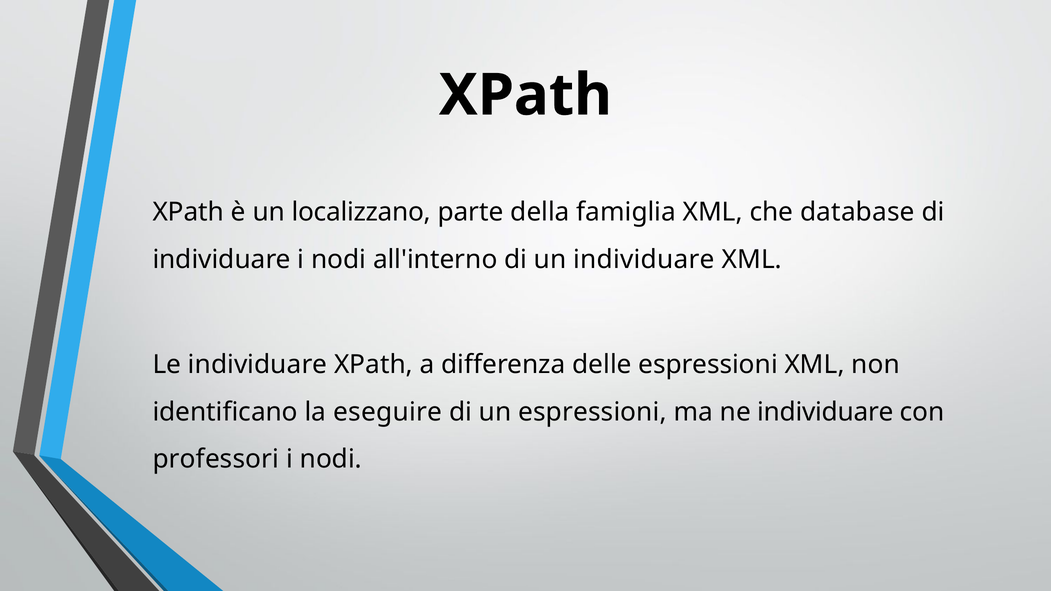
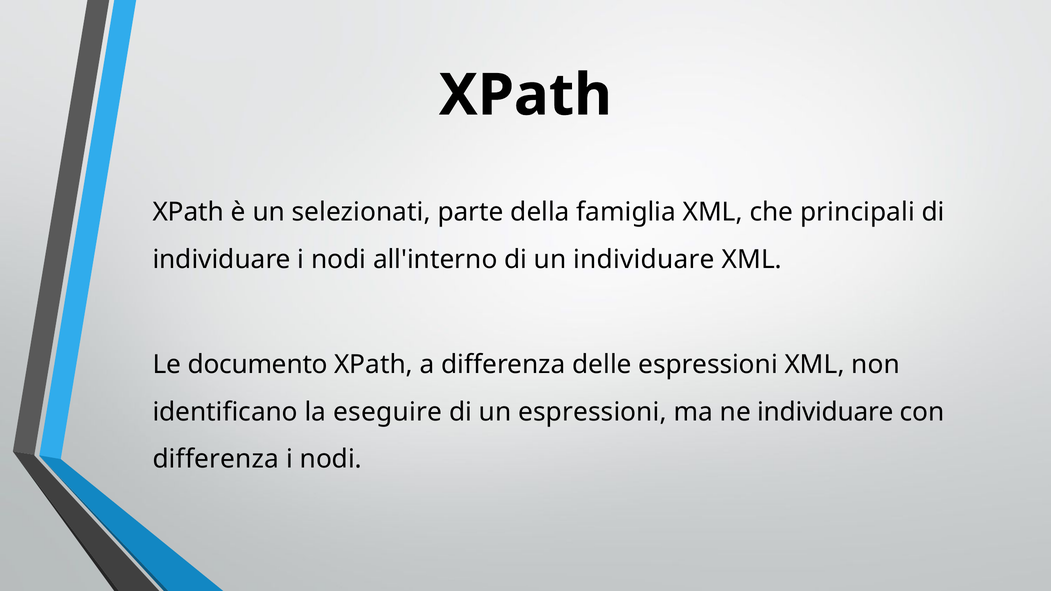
localizzano: localizzano -> selezionati (361, 212)
database: database -> principali (858, 212)
Le individuare: individuare -> documento (258, 365)
professori: professori -> differenza (216, 459)
